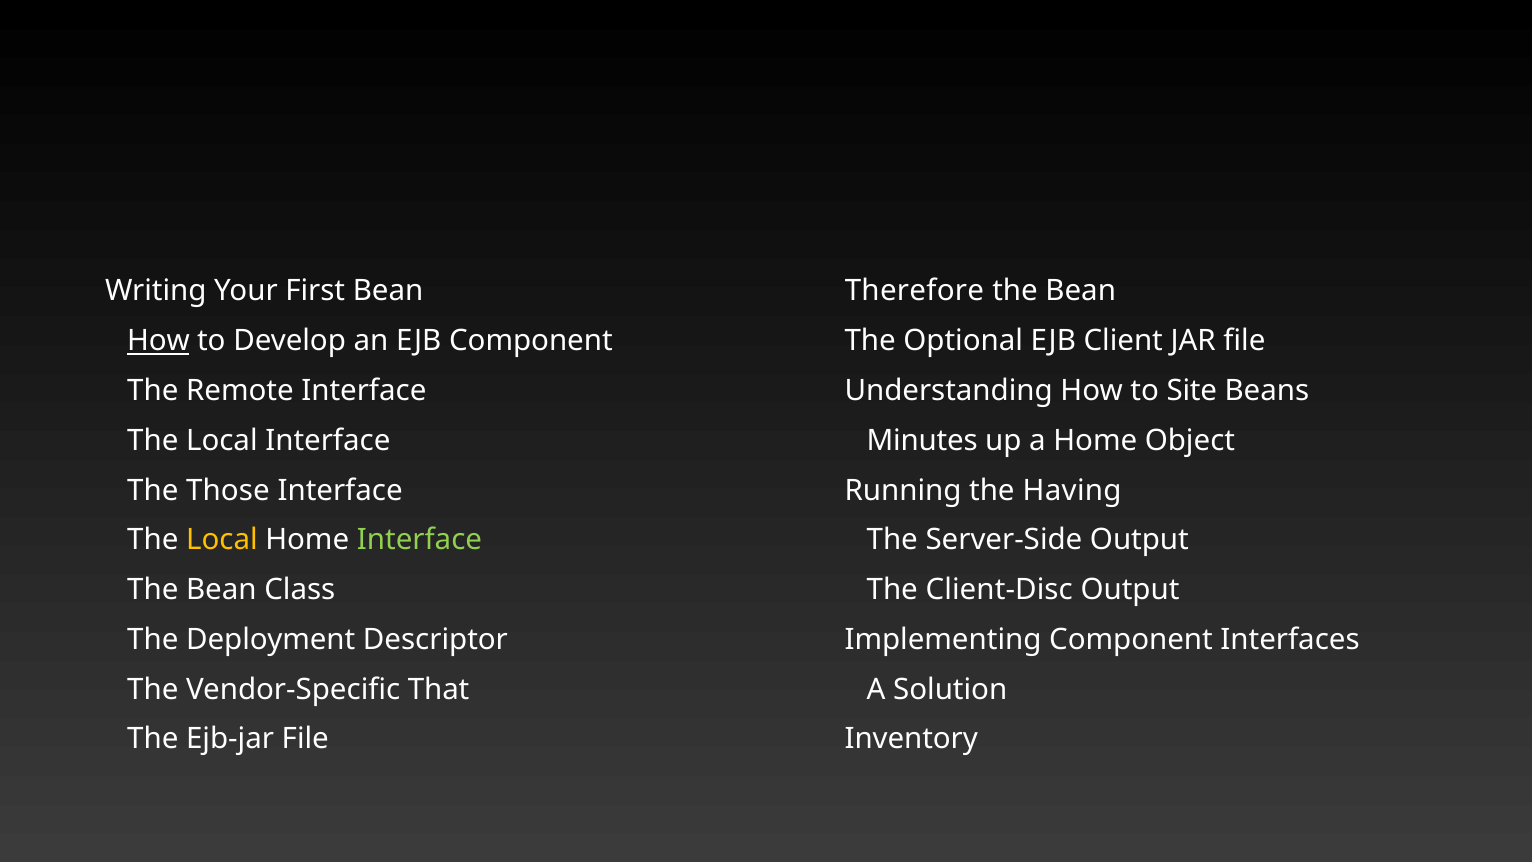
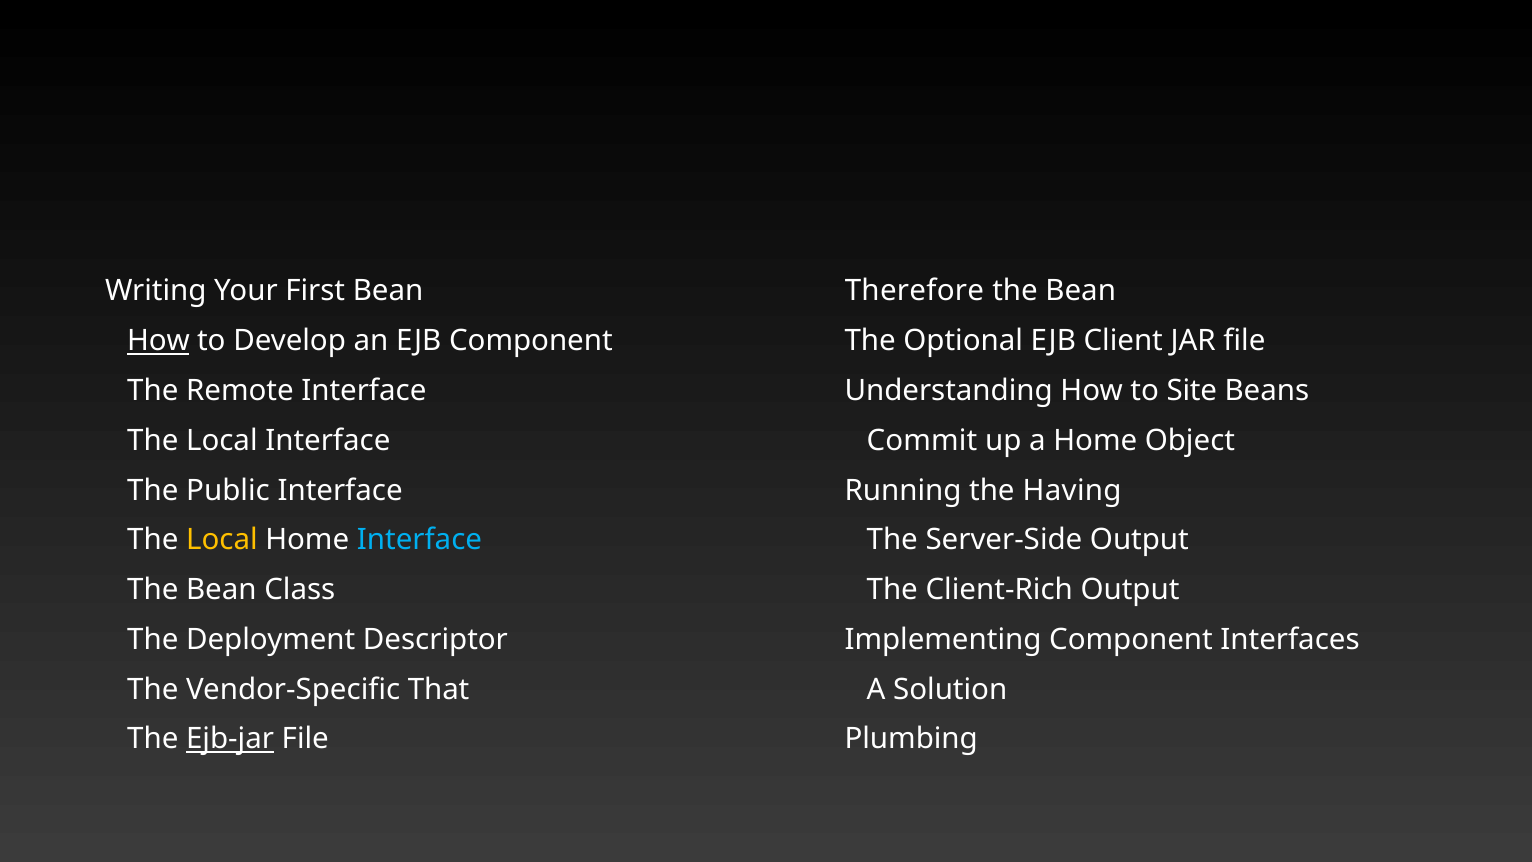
Minutes: Minutes -> Commit (922, 440)
Those: Those -> Public (228, 490)
Interface colour: light green -> light blue (419, 540)
Client-Disc: Client-Disc -> Client-Rich (999, 590)
Ejb-jar underline: none -> present (230, 739)
Inventory: Inventory -> Plumbing (911, 739)
